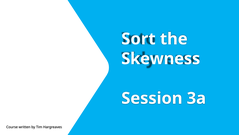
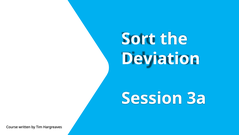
Skewness: Skewness -> Deviation (161, 59)
